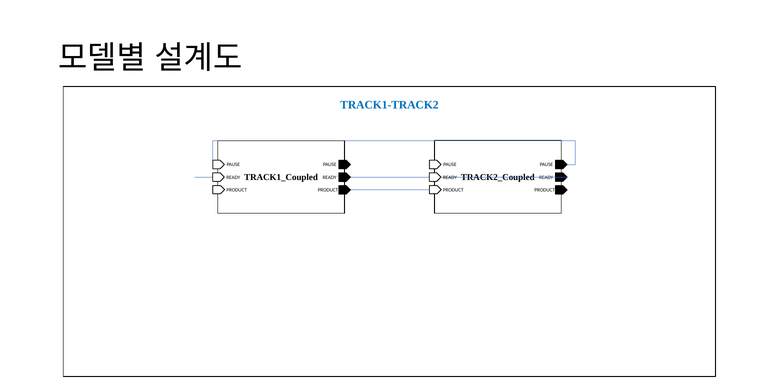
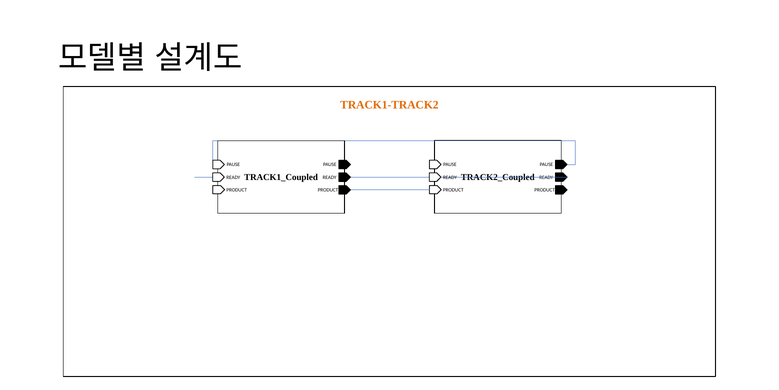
TRACK1-TRACK2 colour: blue -> orange (389, 105)
